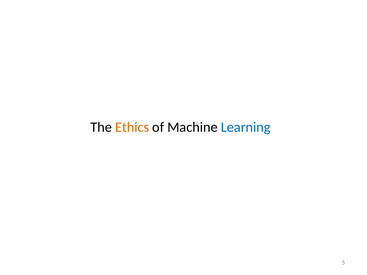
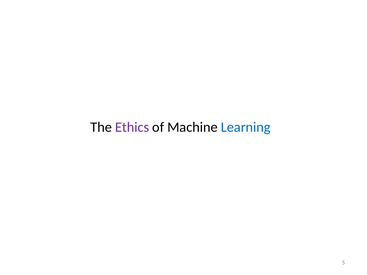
Ethics colour: orange -> purple (132, 127)
